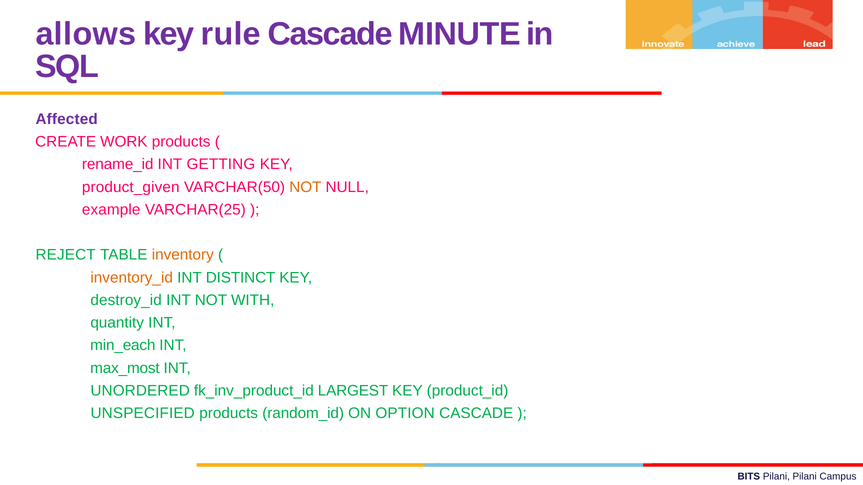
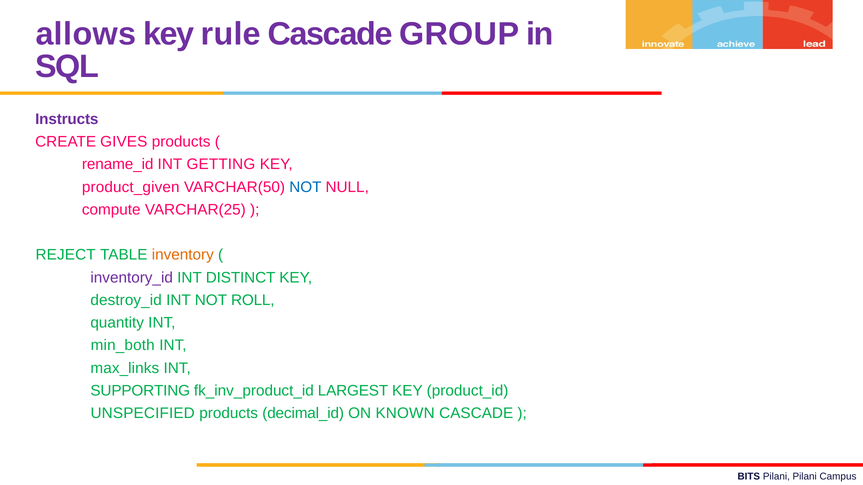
MINUTE: MINUTE -> GROUP (459, 34)
Affected: Affected -> Instructs (67, 119)
WORK: WORK -> GIVES (124, 142)
NOT colour: orange -> blue (305, 187)
example: example -> compute (111, 210)
inventory_id colour: orange -> purple (132, 278)
WITH: WITH -> ROLL (253, 300)
min_each: min_each -> min_both (123, 346)
max_most: max_most -> max_links (125, 368)
UNORDERED: UNORDERED -> SUPPORTING (140, 391)
random_id: random_id -> decimal_id (303, 414)
OPTION: OPTION -> KNOWN (405, 414)
